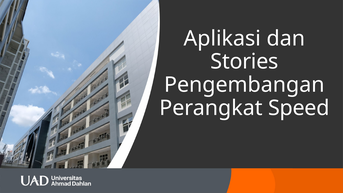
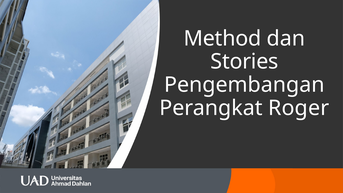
Aplikasi: Aplikasi -> Method (222, 38)
Speed: Speed -> Roger (299, 108)
